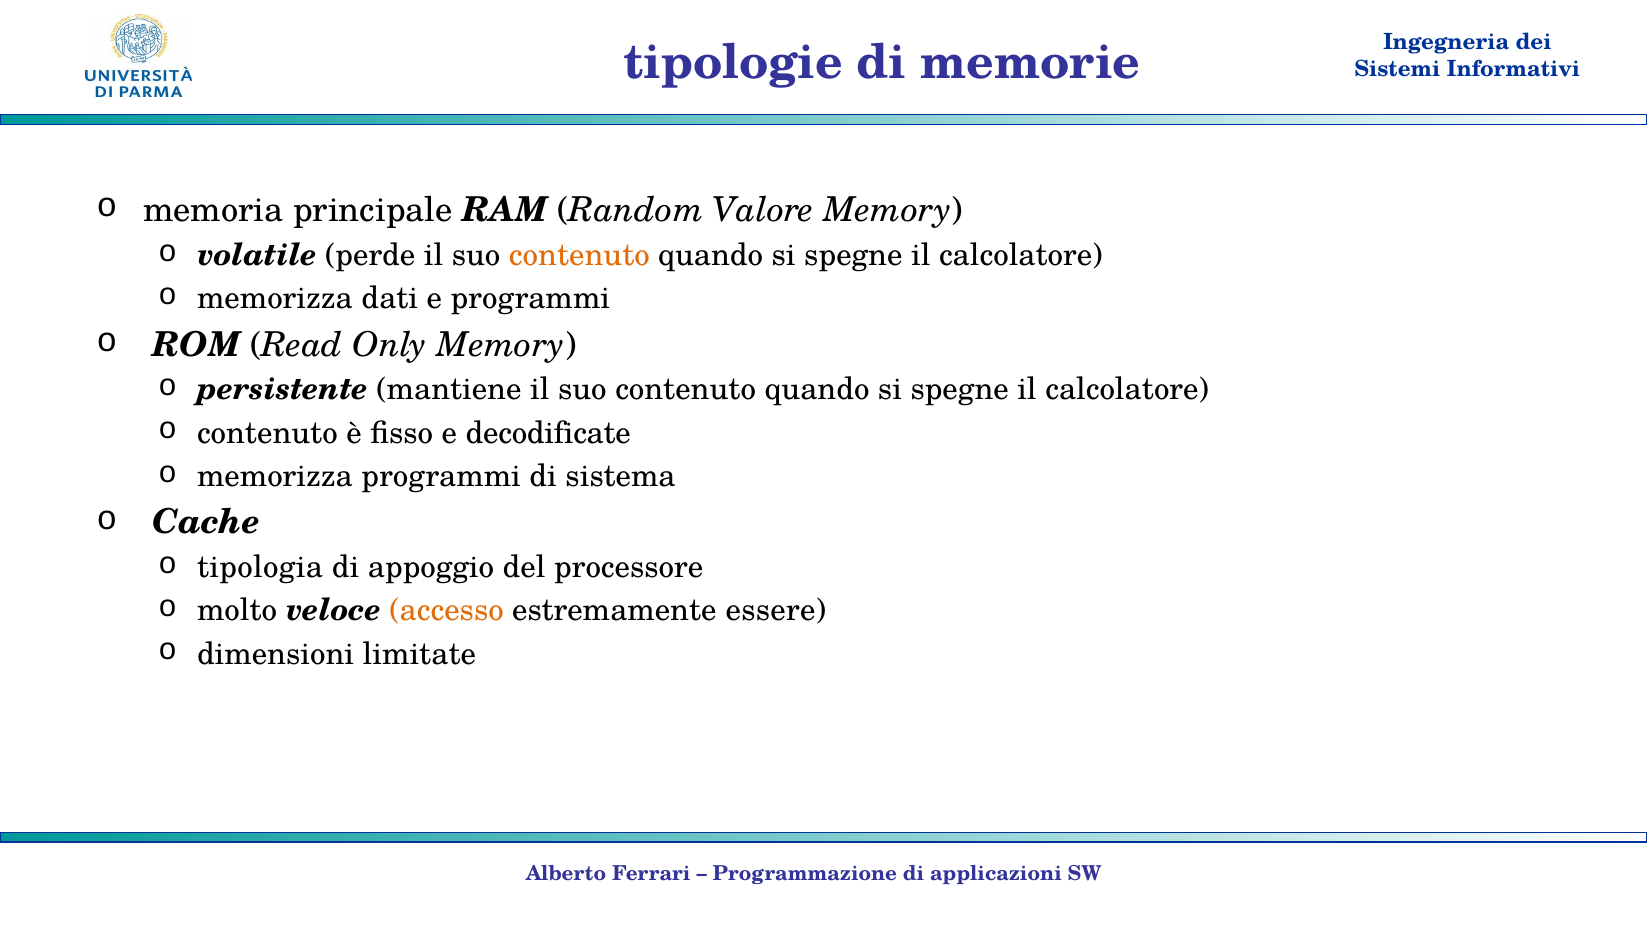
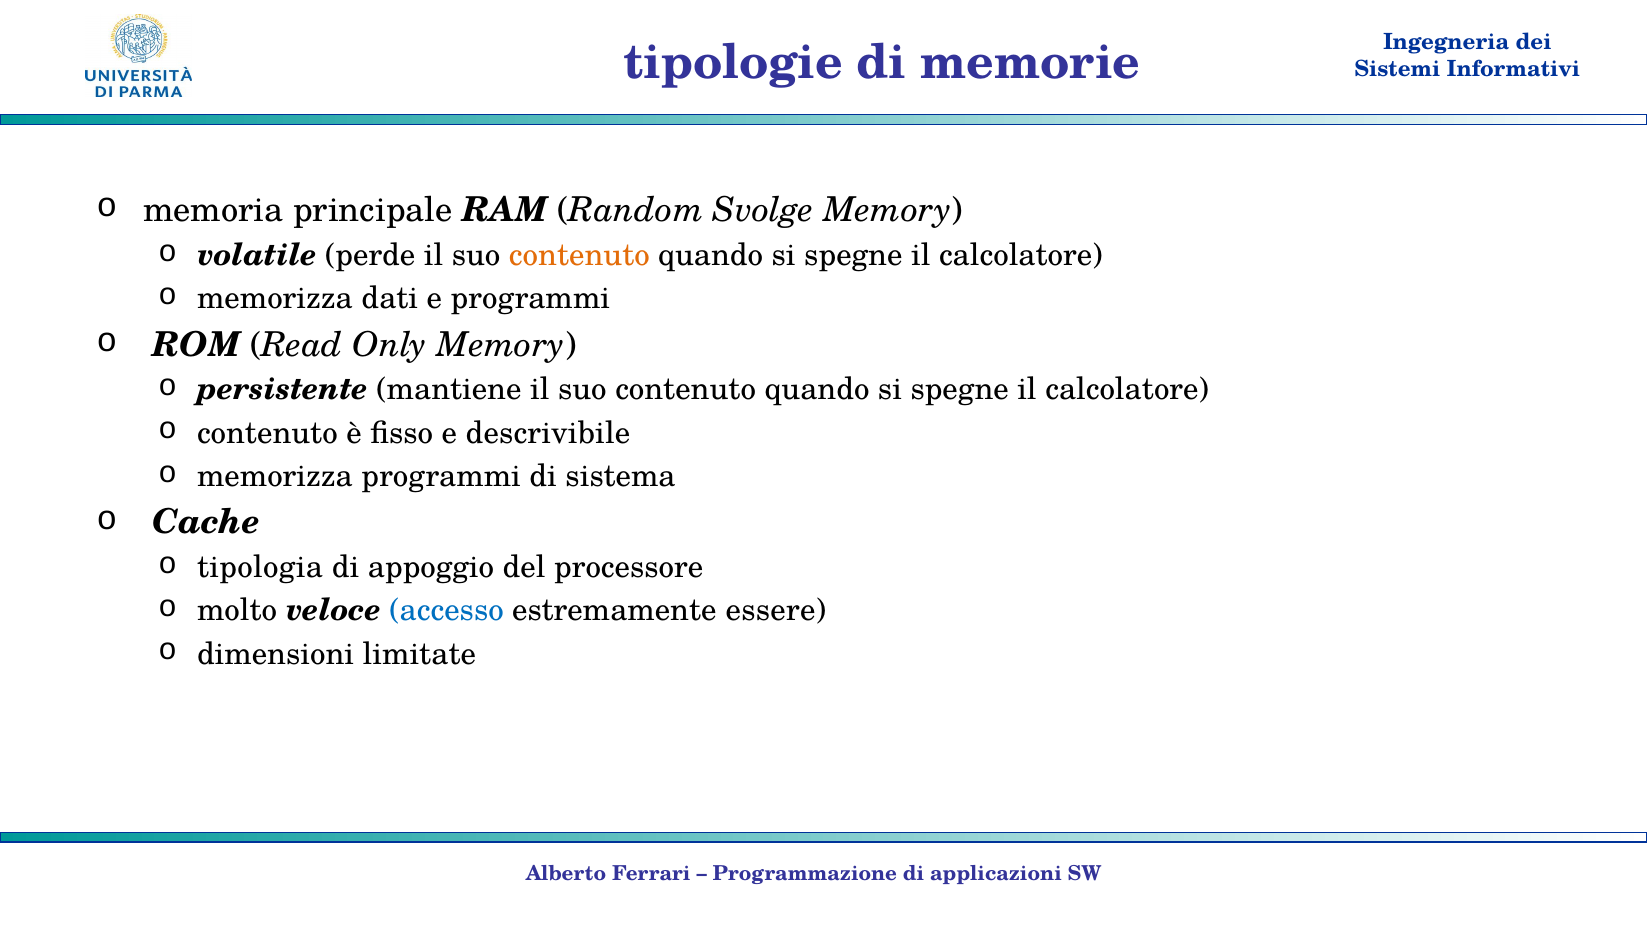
Valore: Valore -> Svolge (764, 210)
decodificate: decodificate -> descrivibile (548, 433)
accesso colour: orange -> blue (447, 611)
